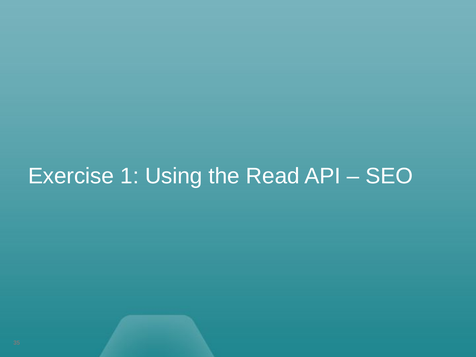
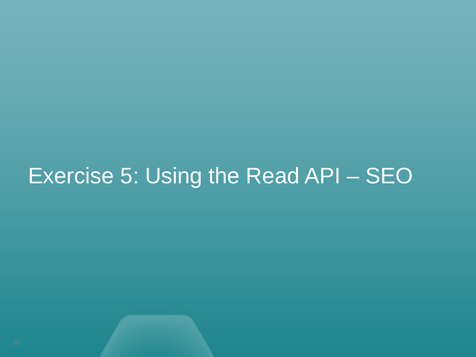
1: 1 -> 5 (130, 176)
